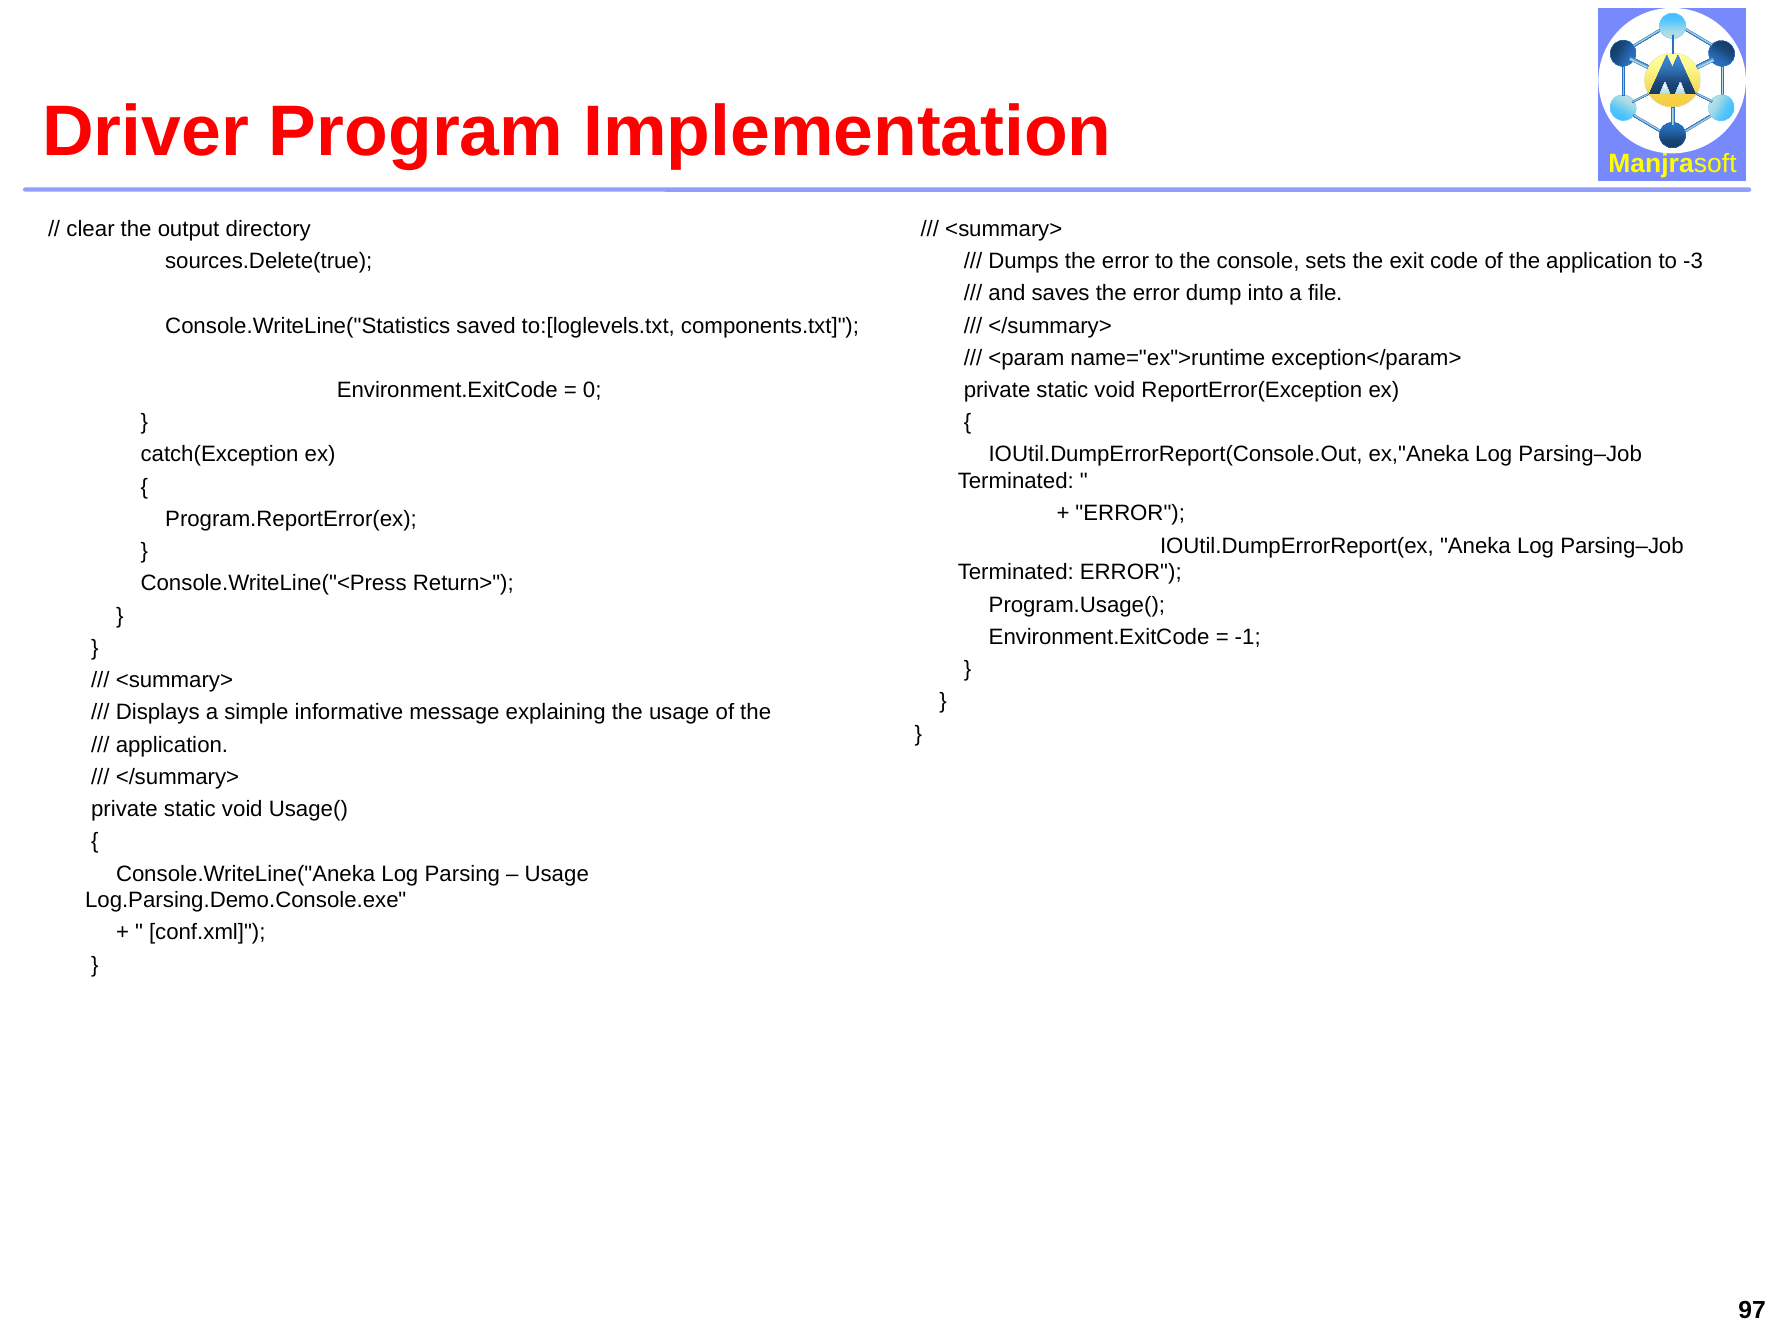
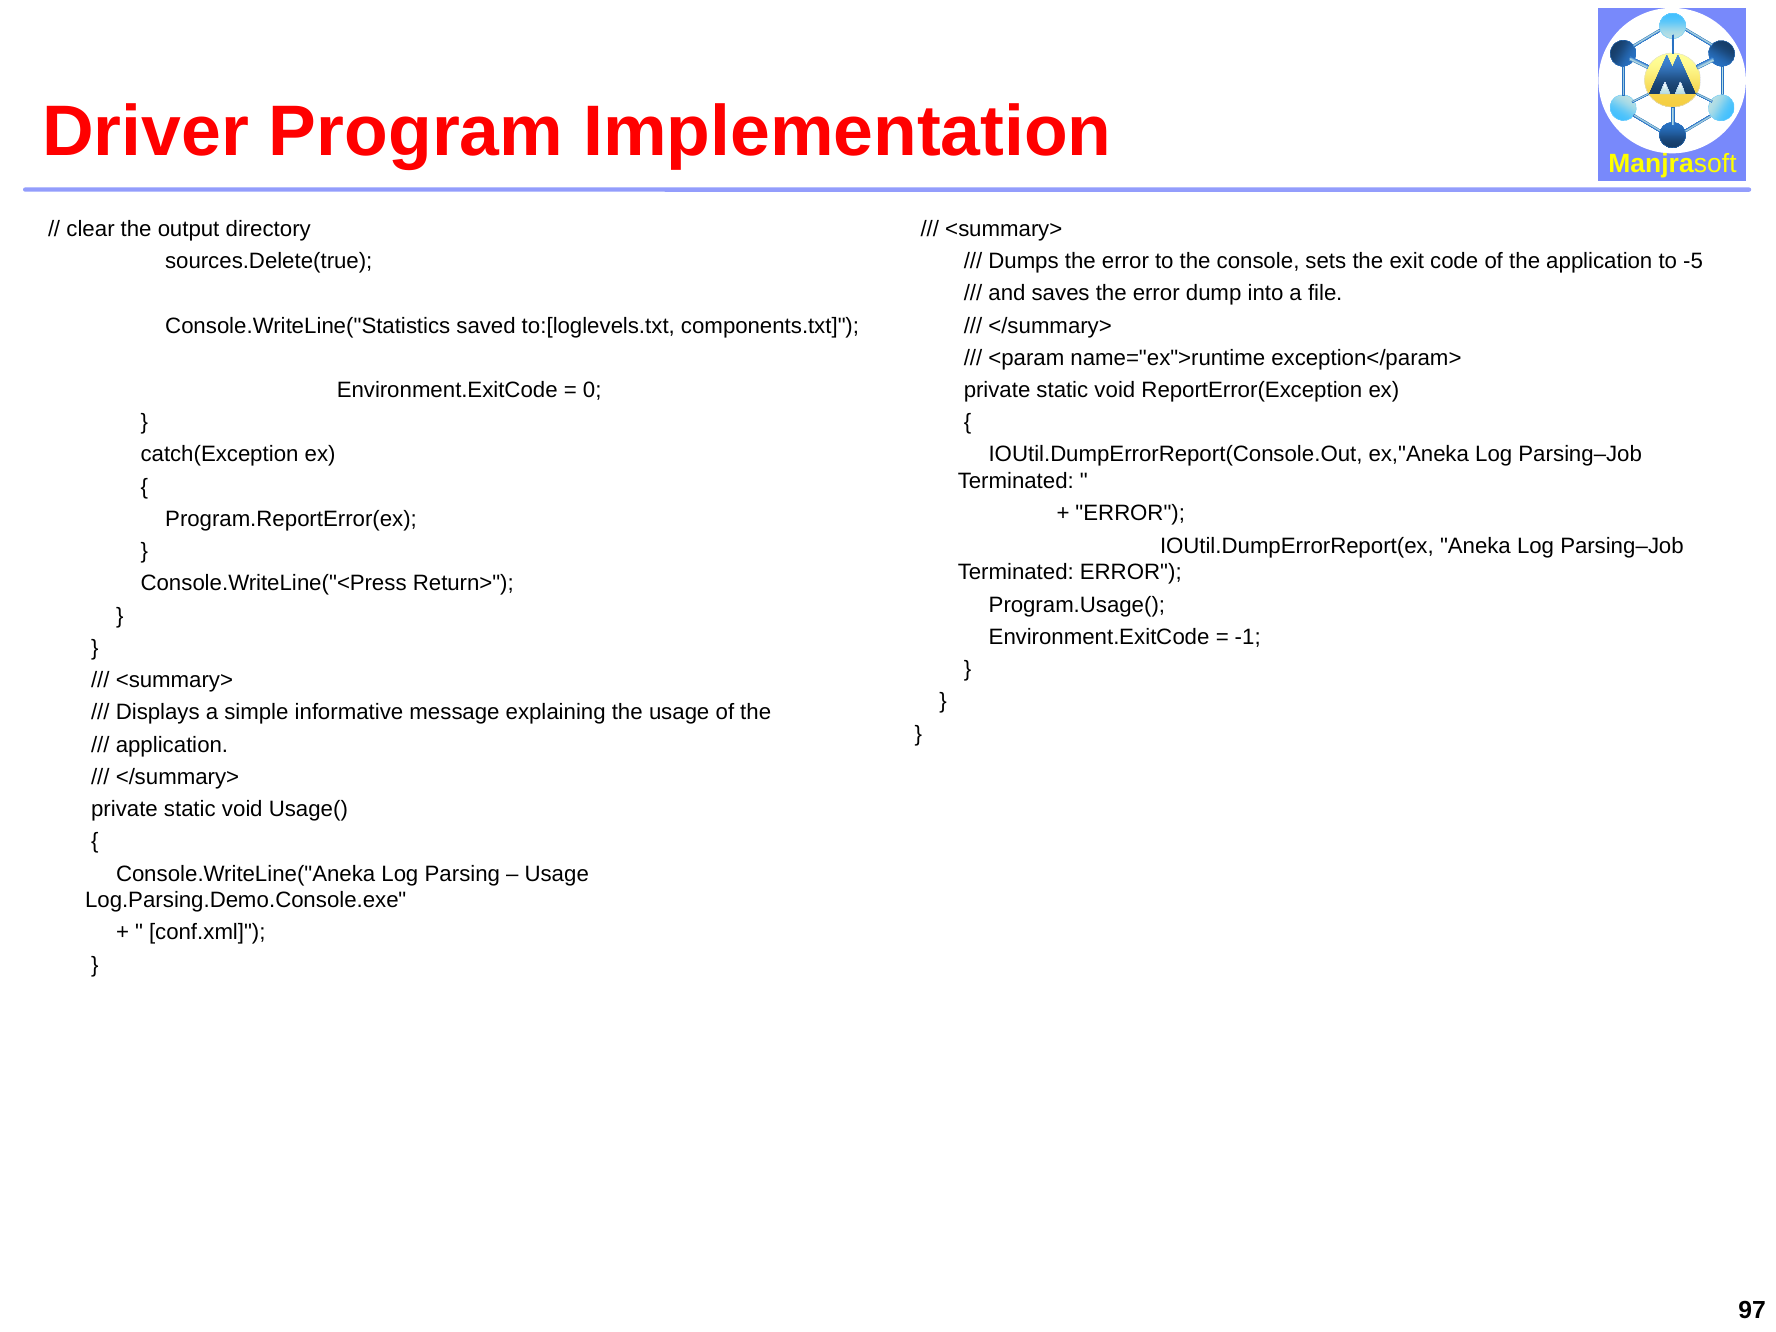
-3: -3 -> -5 (1693, 261)
